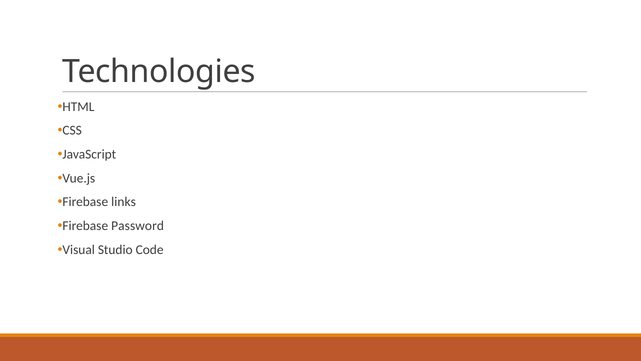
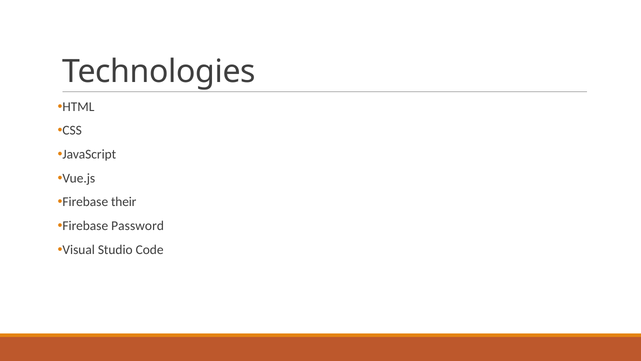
links: links -> their (124, 202)
